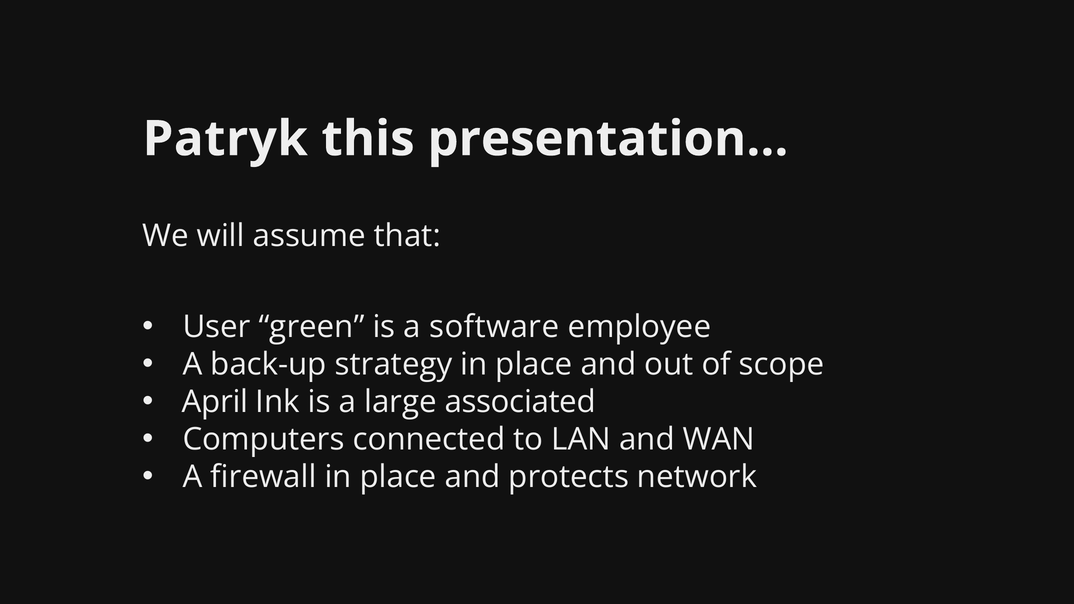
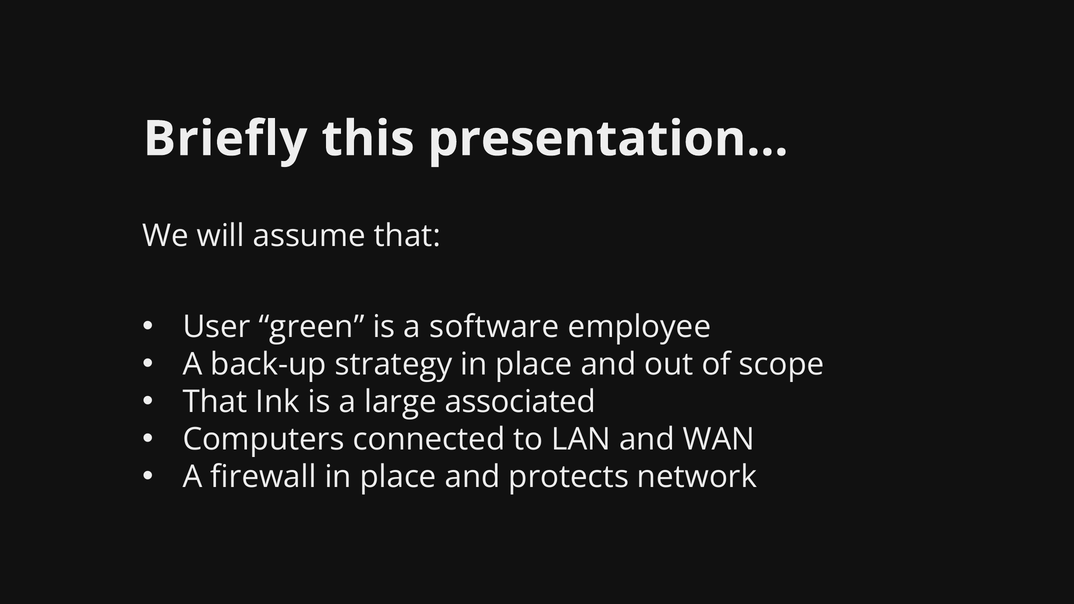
Patryk: Patryk -> Briefly (225, 139)
April: April -> That (215, 402)
